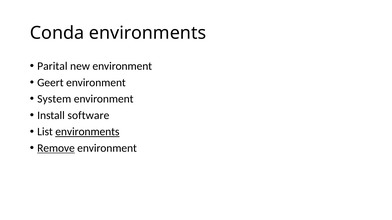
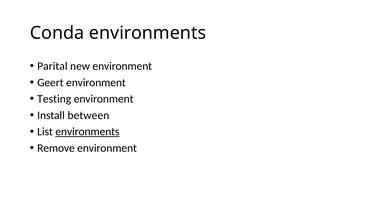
System: System -> Testing (54, 99)
software: software -> between (88, 116)
Remove underline: present -> none (56, 148)
